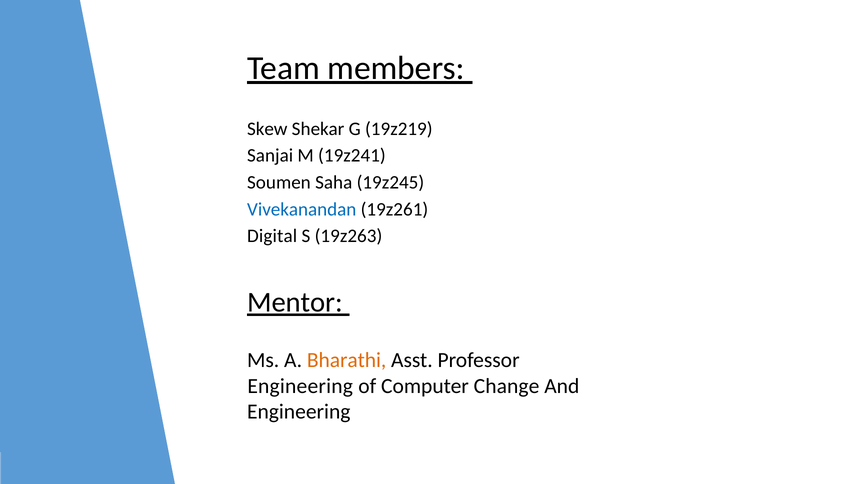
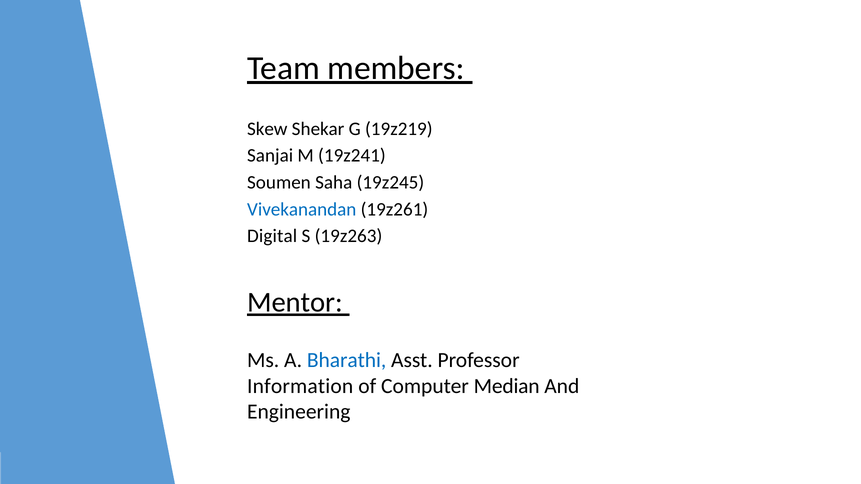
Bharathi colour: orange -> blue (347, 360)
Engineering: Engineering -> Information (300, 386)
Change: Change -> Median (507, 386)
